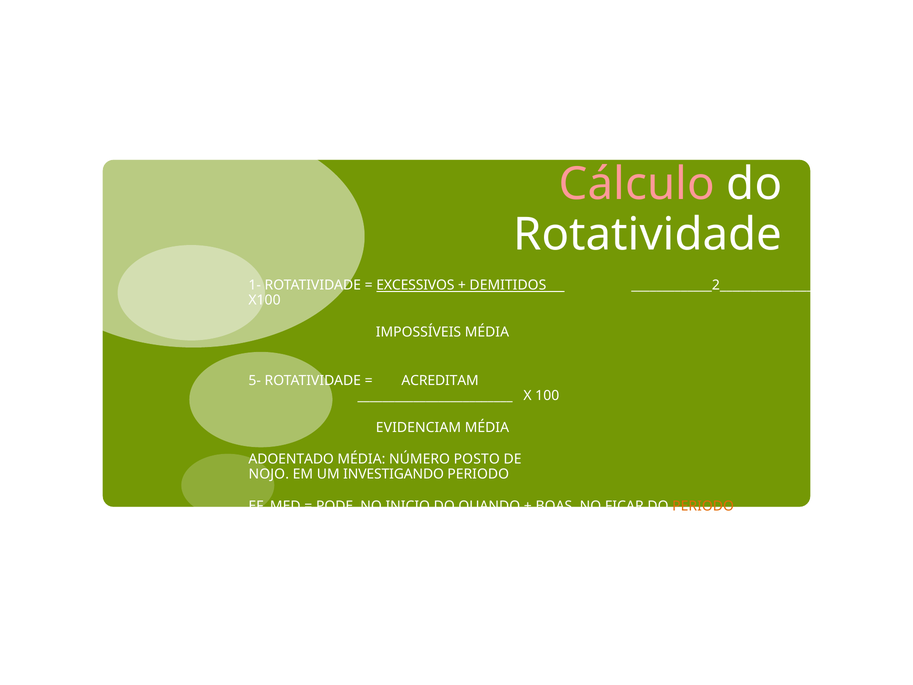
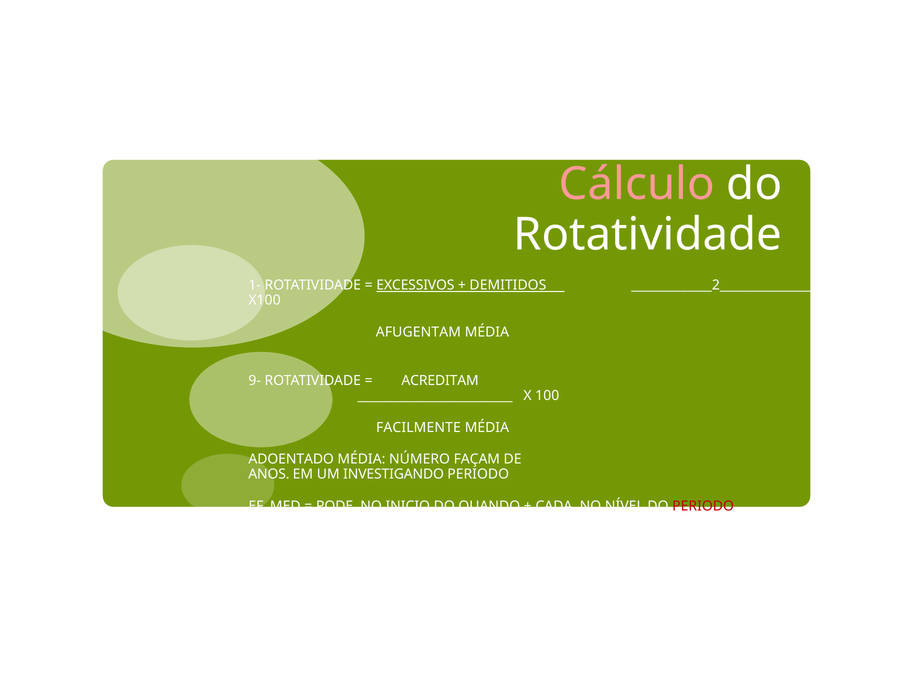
IMPOSSÍVEIS: IMPOSSÍVEIS -> AFUGENTAM (418, 332)
5-: 5- -> 9- (255, 380)
EVIDENCIAM: EVIDENCIAM -> FACILMENTE (418, 427)
POSTO: POSTO -> FAÇAM (477, 459)
NOJO: NOJO -> ANOS (269, 474)
BOAS: BOAS -> CADA (556, 506)
FICAR: FICAR -> NÍVEL (624, 506)
PERIODO colour: orange -> red (703, 506)
